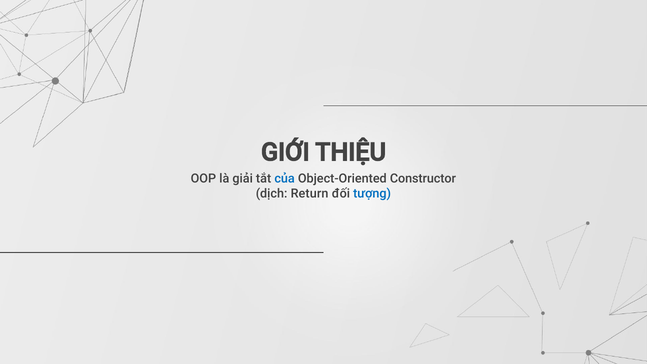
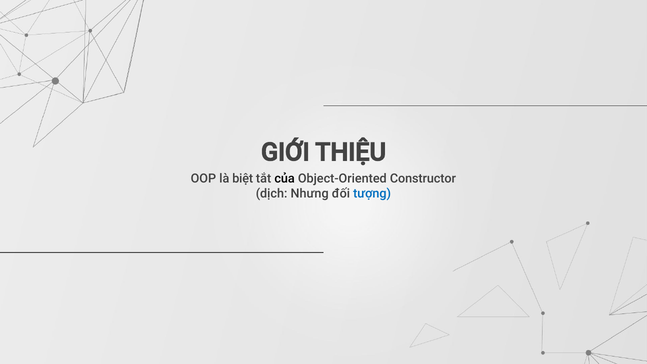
giải: giải -> biệt (243, 179)
của colour: blue -> black (285, 179)
Return: Return -> Nhưng (310, 194)
